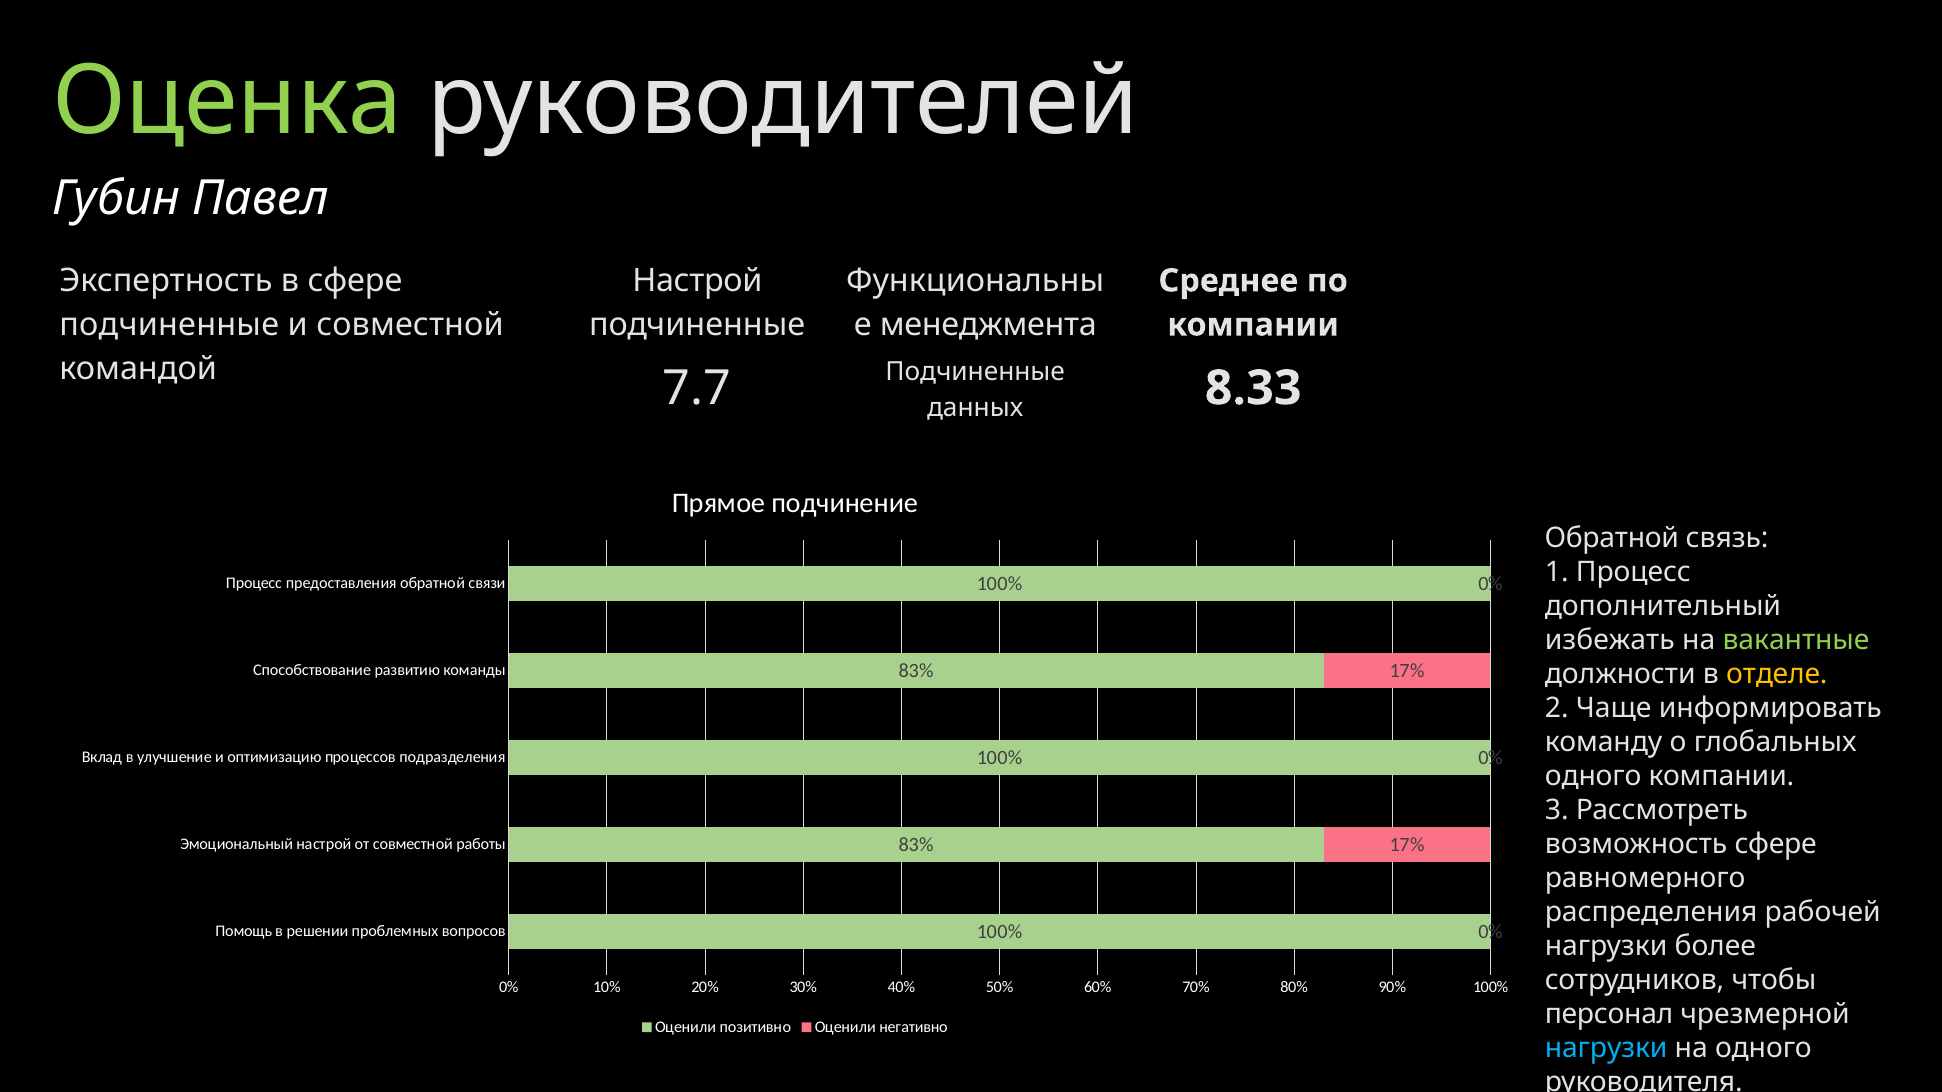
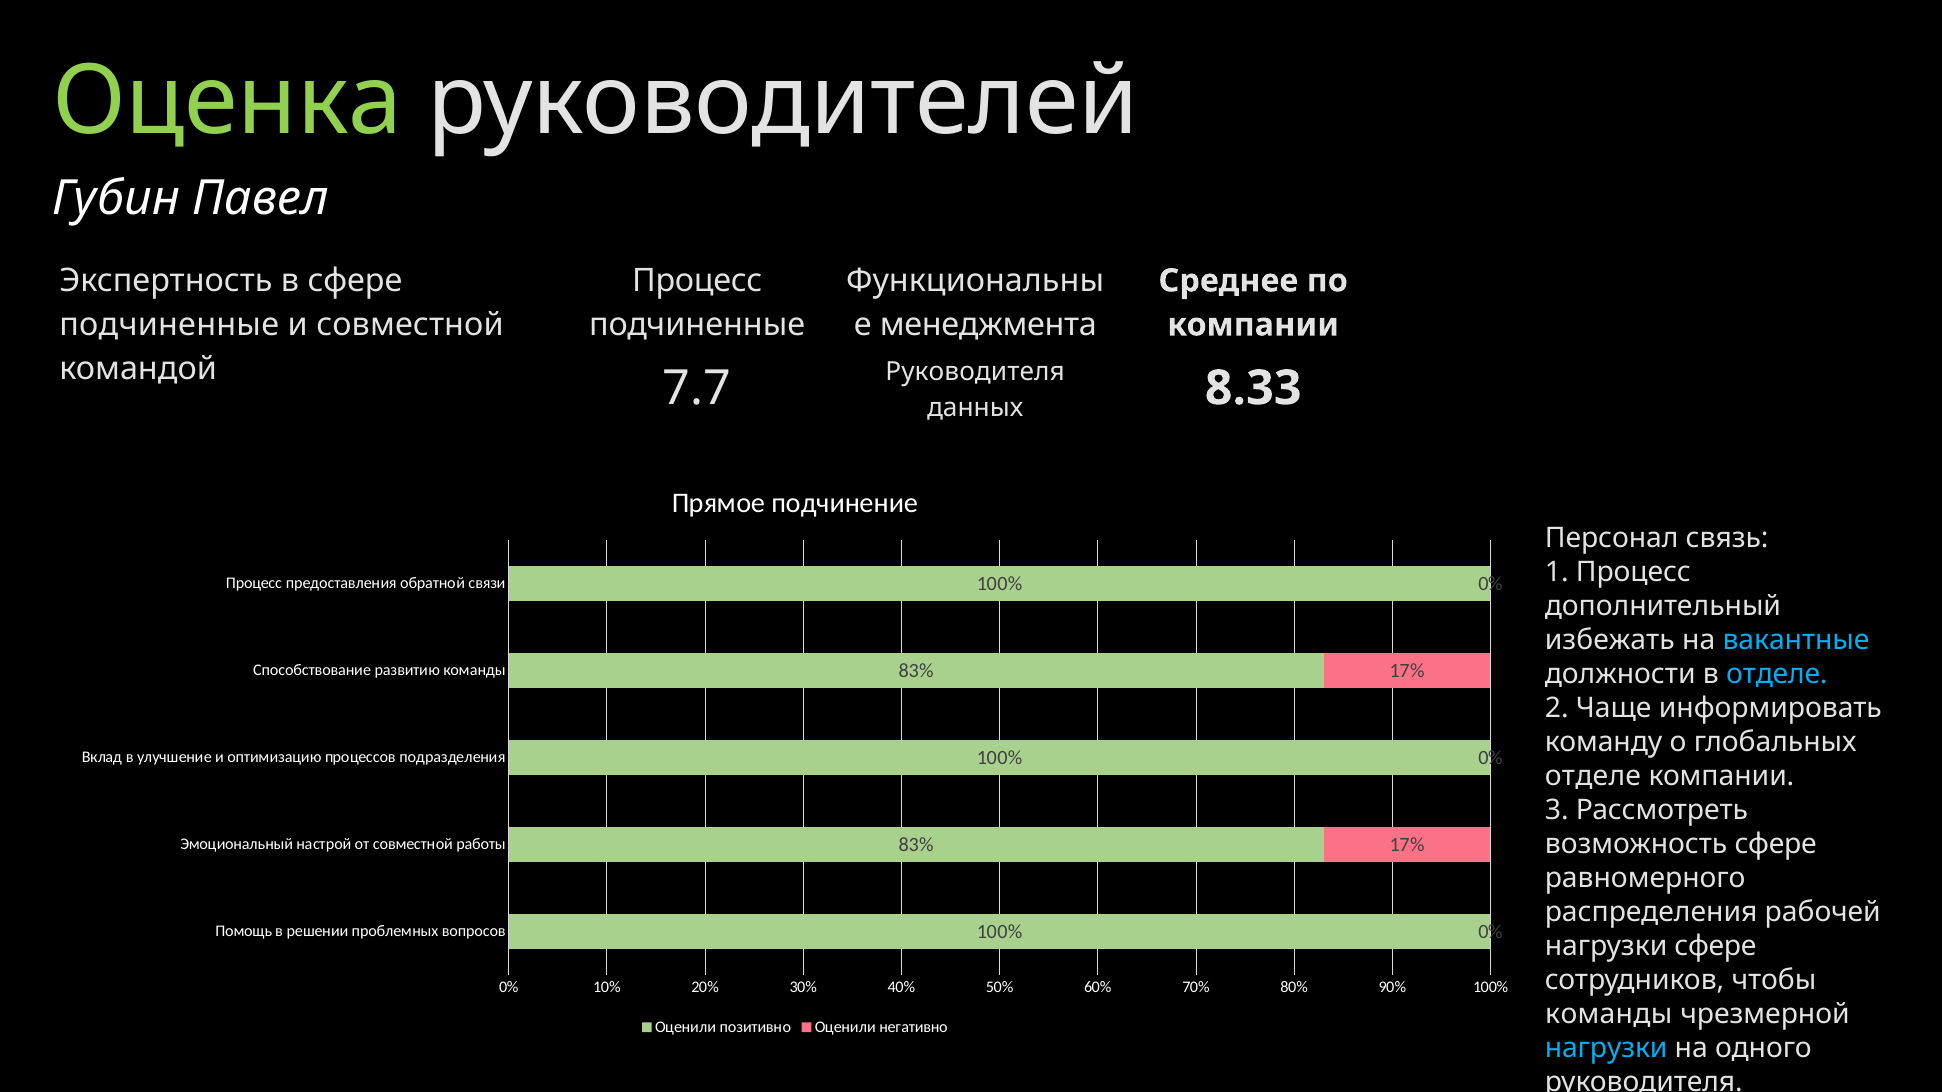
Настрой: Настрой -> Процесс (697, 281)
7.7 Подчиненные: Подчиненные -> Руководителя (975, 372)
Обратной: Обратной -> Персонал (1612, 539)
вакантные colour: light green -> light blue (1796, 641)
отделе colour: yellow -> light blue (1777, 675)
одного: одного -> отделе (1593, 777)
нагрузки более: более -> сфере (1715, 947)
персонал: персонал -> команды (1609, 1015)
